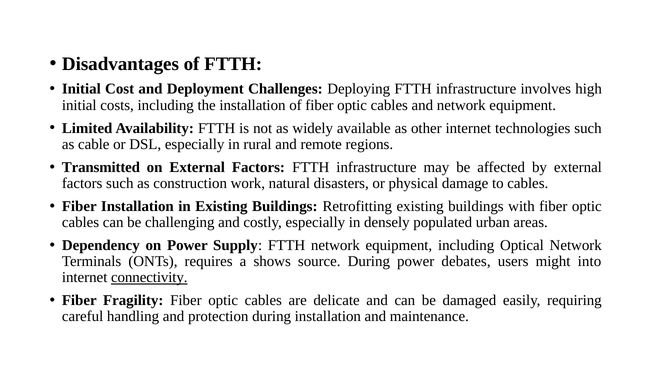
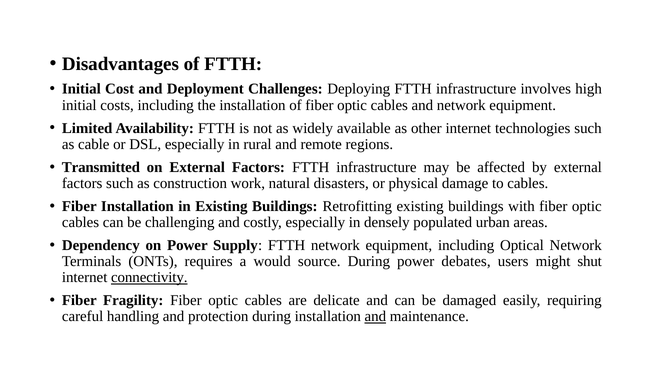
shows: shows -> would (272, 261)
into: into -> shut (590, 261)
and underline: none -> present (375, 316)
